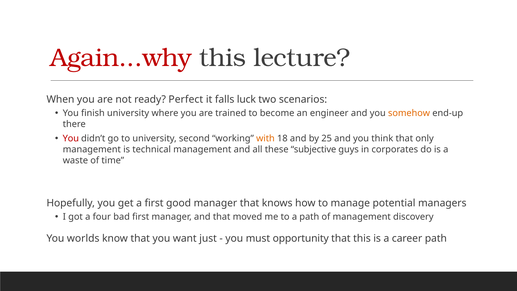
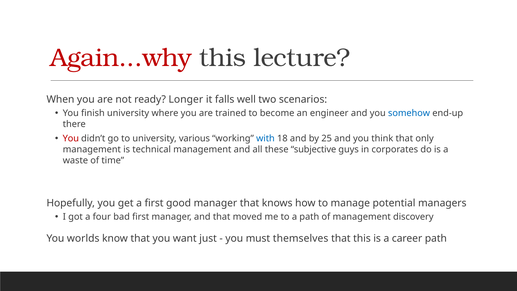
Perfect: Perfect -> Longer (186, 99)
luck: luck -> well (246, 99)
somehow colour: orange -> blue (409, 113)
second: second -> various (194, 138)
with colour: orange -> blue (265, 138)
opportunity: opportunity -> themselves (301, 238)
